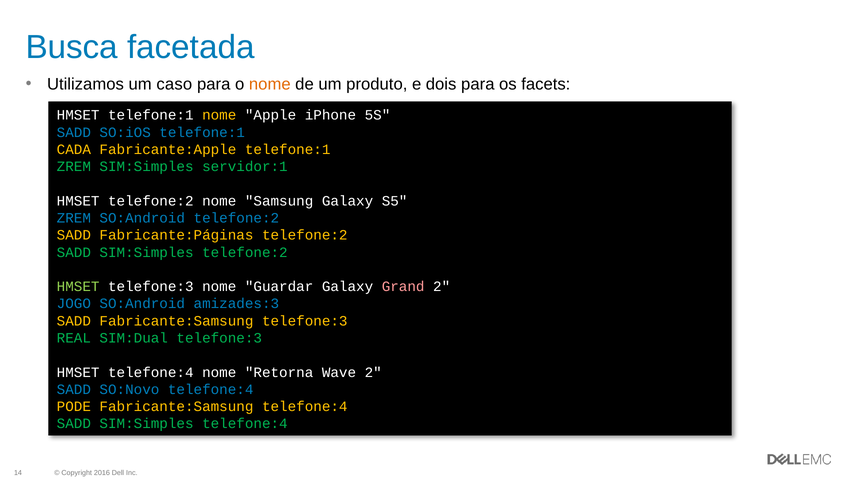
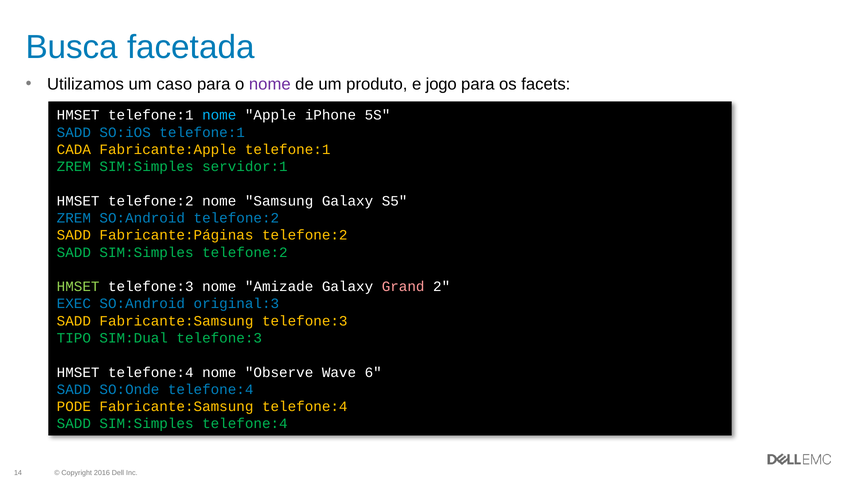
nome colour: orange -> purple (270, 84)
dois: dois -> jogo (441, 84)
nome colour: yellow -> light blue (219, 115)
Guardar: Guardar -> Amizade (279, 286)
JOGO: JOGO -> EXEC (74, 303)
amizades:3: amizades:3 -> original:3 (236, 303)
REAL: REAL -> TIPO (74, 338)
Retorna: Retorna -> Observe (279, 372)
Wave 2: 2 -> 6 (373, 372)
SO:Novo: SO:Novo -> SO:Onde (129, 389)
